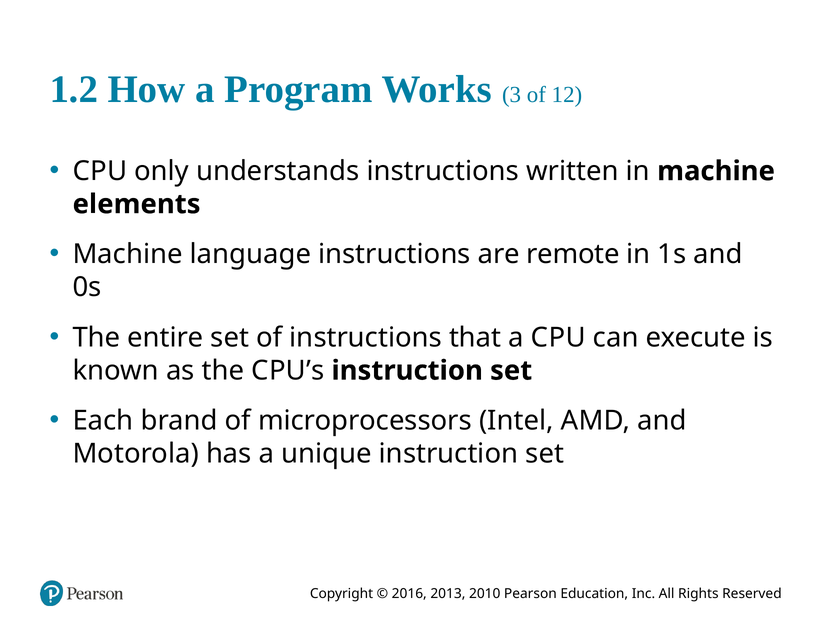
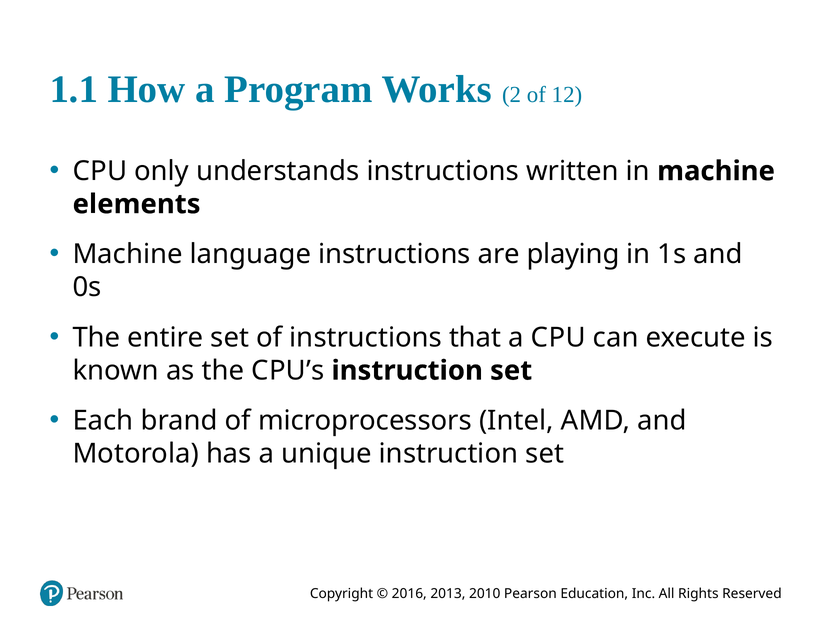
1.2: 1.2 -> 1.1 (74, 89)
3: 3 -> 2 (512, 95)
remote: remote -> playing (573, 254)
